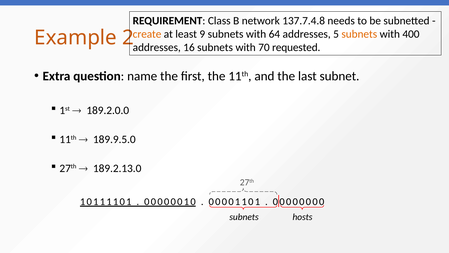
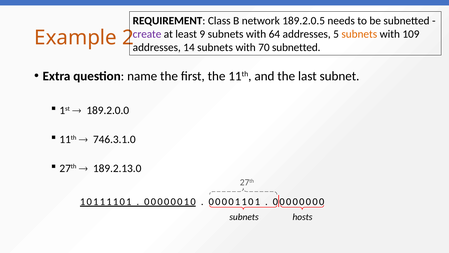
137.7.4.8: 137.7.4.8 -> 189.2.0.5 (304, 21)
create colour: orange -> purple (147, 34)
400: 400 -> 109 (411, 34)
16: 16 -> 14 (189, 48)
70 requested: requested -> subnetted (296, 48)
189.9.5.0: 189.9.5.0 -> 746.3.1.0 (114, 139)
